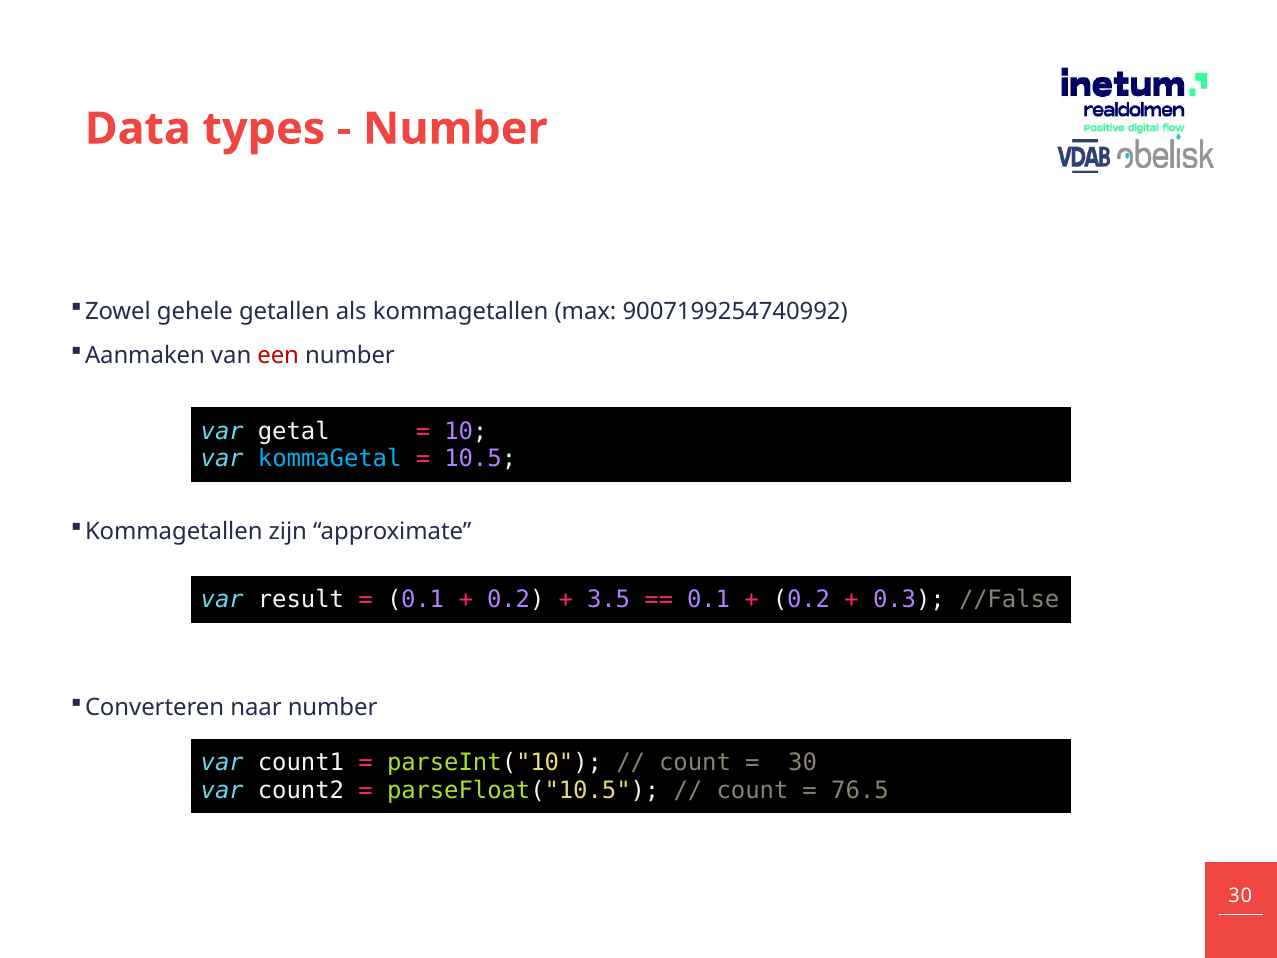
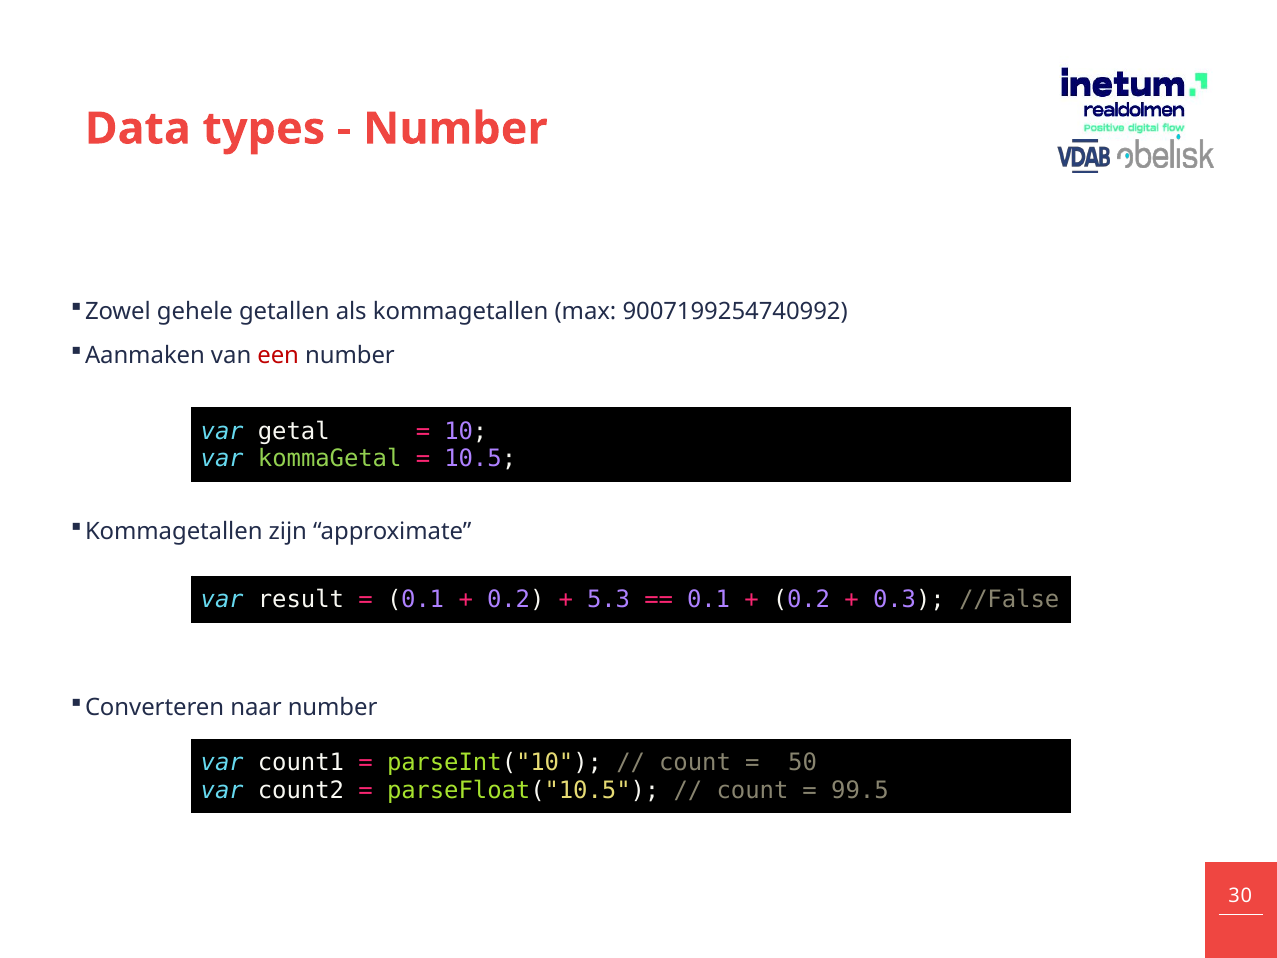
kommaGetal colour: light blue -> light green (330, 459)
3.5: 3.5 -> 5.3 (609, 599)
30: 30 -> 50 (803, 762)
76.5: 76.5 -> 99.5 (860, 790)
